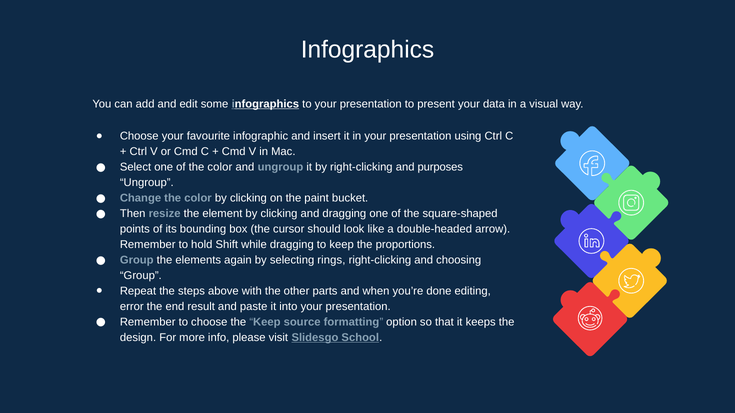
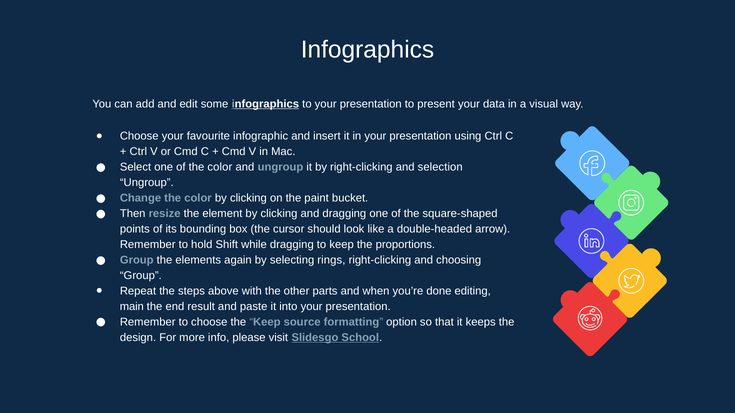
purposes: purposes -> selection (440, 167)
error: error -> main (132, 307)
